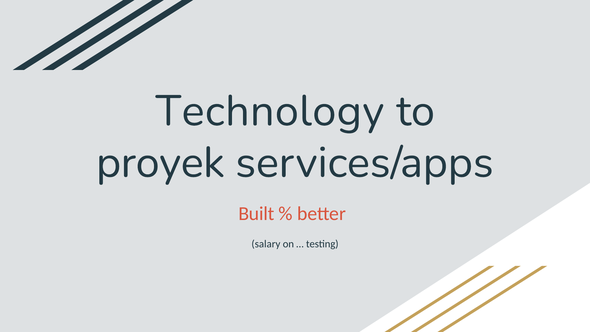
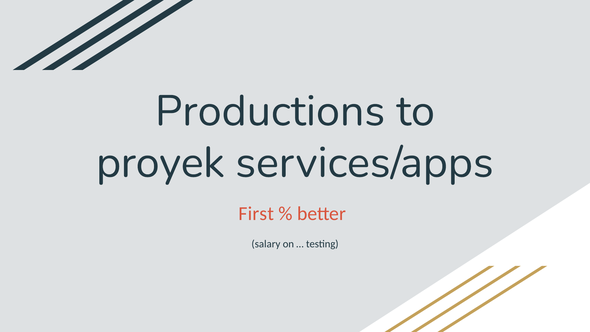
Technology: Technology -> Productions (270, 111)
Built: Built -> First (256, 214)
